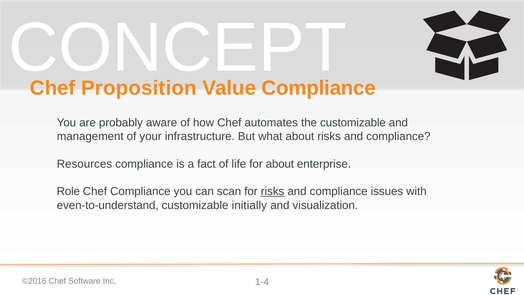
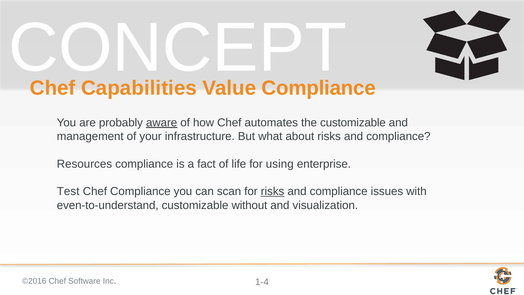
Proposition: Proposition -> Capabilities (139, 88)
aware underline: none -> present (162, 122)
for about: about -> using (280, 164)
Role: Role -> Test (68, 191)
initially: initially -> without (249, 205)
